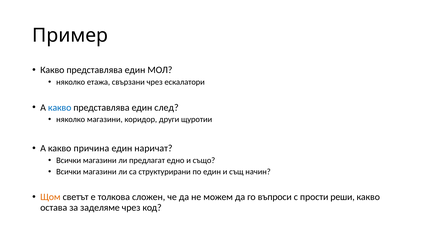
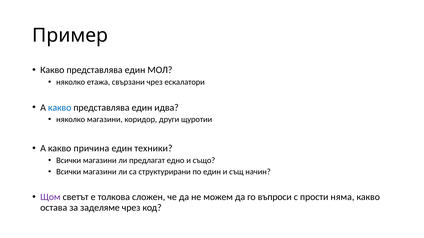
след: след -> идва (167, 108)
наричат: наричат -> техники (153, 149)
Щом colour: orange -> purple (50, 197)
реши: реши -> няма (342, 197)
